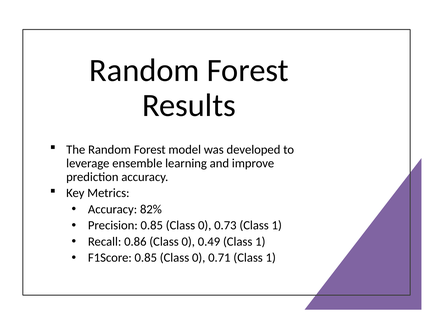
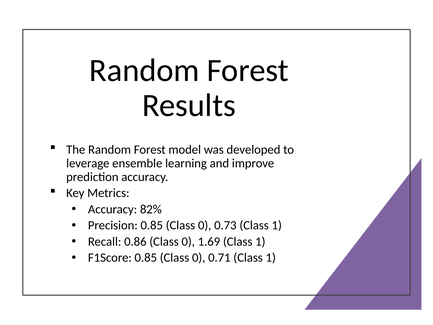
0.49: 0.49 -> 1.69 (209, 241)
